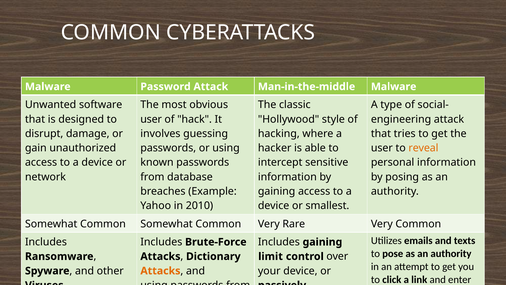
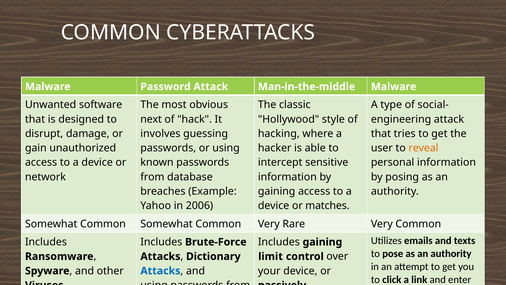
user: user -> next (151, 119)
2010: 2010 -> 2006 (199, 206)
smallest: smallest -> matches (327, 206)
Attacks colour: orange -> blue (160, 271)
